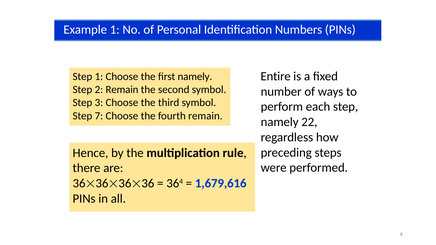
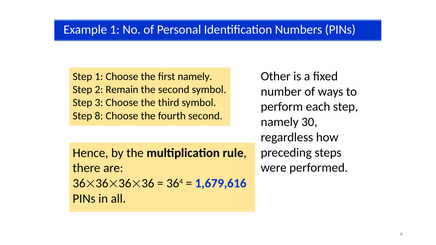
Entire: Entire -> Other (276, 76)
7: 7 -> 8 (99, 116)
fourth remain: remain -> second (205, 116)
22: 22 -> 30 (309, 122)
